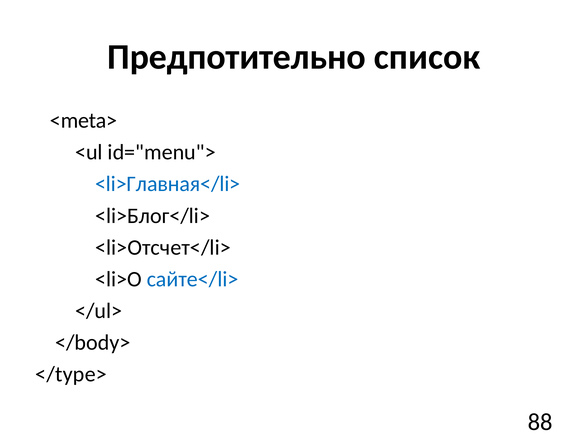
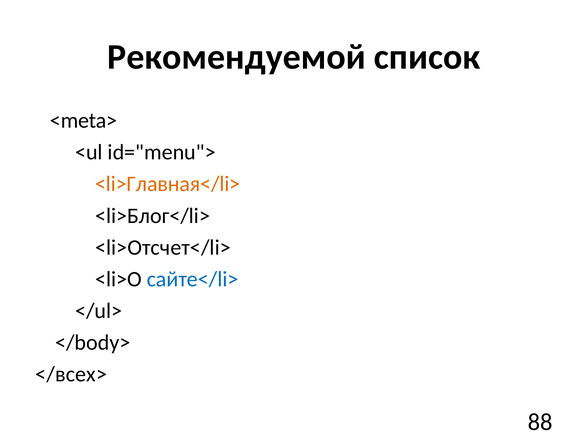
Предпотительно: Предпотительно -> Рекомендуемой (236, 57)
<li>Главная</li> colour: blue -> orange (168, 184)
</type>: </type> -> </всех> (71, 374)
